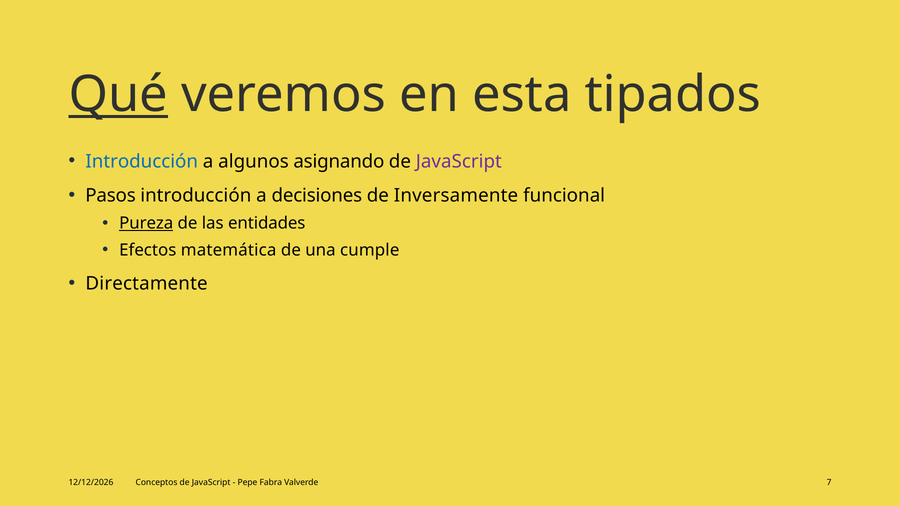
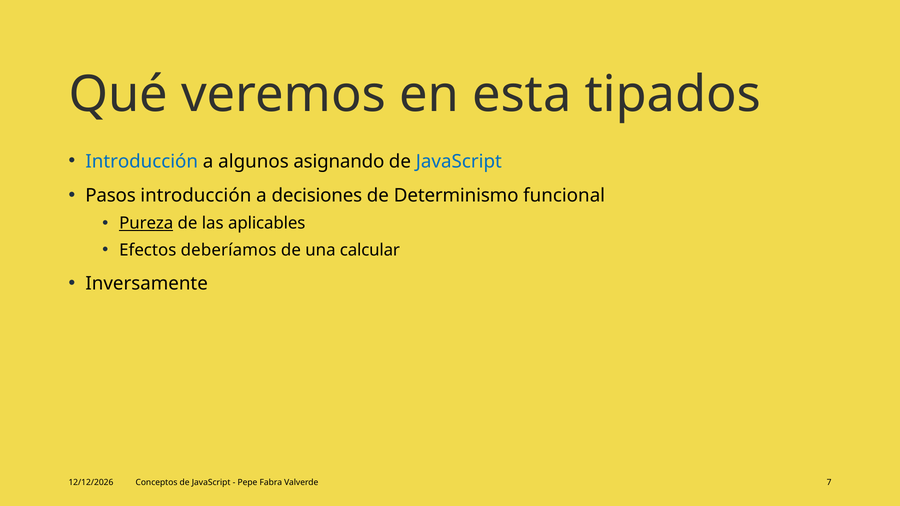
Qué underline: present -> none (118, 95)
JavaScript colour: purple -> blue (459, 161)
Inversamente: Inversamente -> Determinismo (456, 196)
entidades: entidades -> aplicables (267, 224)
matemática: matemática -> deberíamos (229, 250)
cumple: cumple -> calcular (370, 250)
Directamente: Directamente -> Inversamente (147, 284)
